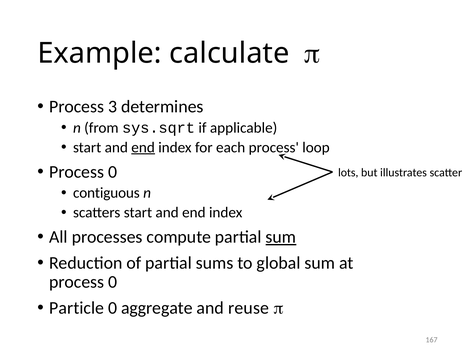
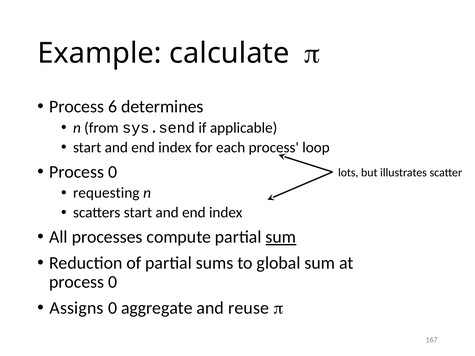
3: 3 -> 6 (113, 107)
sys.sqrt: sys.sqrt -> sys.send (159, 128)
end underline: present -> none (143, 148)
contiguous: contiguous -> requesting (106, 193)
Particle: Particle -> Assigns (77, 308)
